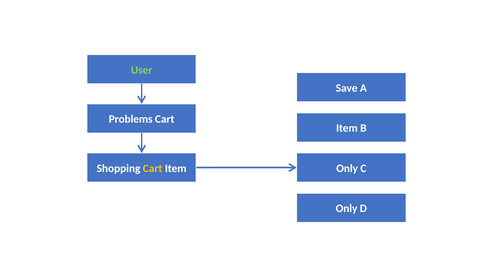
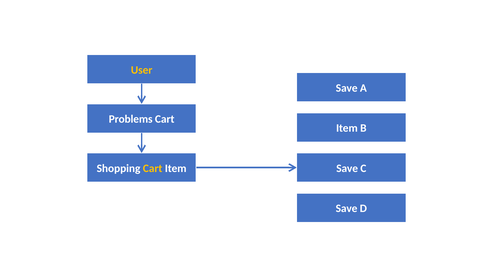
User colour: light green -> yellow (142, 70)
Item Only: Only -> Save (347, 169)
Only: Only -> Save (347, 209)
